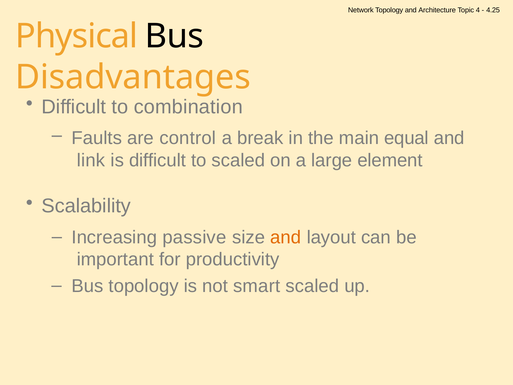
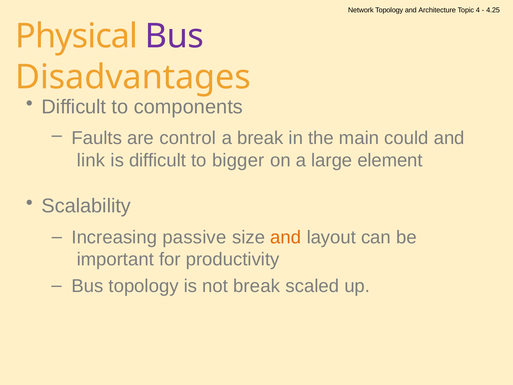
Bus colour: black -> purple (174, 36)
combination: combination -> components (188, 107)
equal: equal -> could (406, 138)
to scaled: scaled -> bigger (238, 160)
not smart: smart -> break (257, 286)
